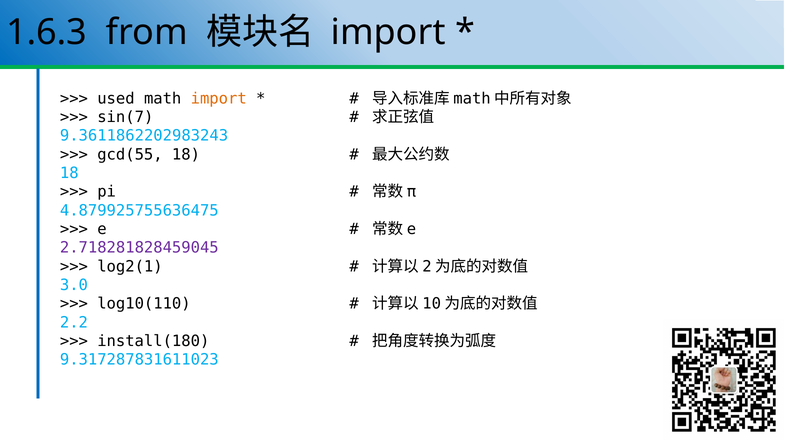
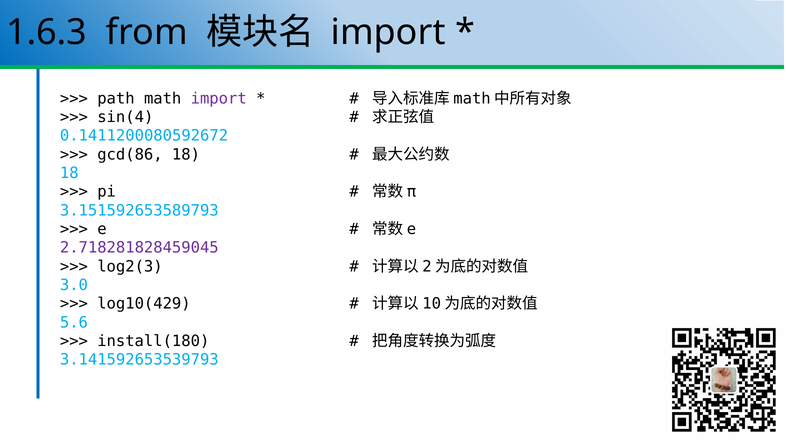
used: used -> path (116, 99)
import colour: orange -> purple (219, 99)
sin(7: sin(7 -> sin(4 (125, 117)
9.3611862202983243: 9.3611862202983243 -> 0.1411200080592672 (144, 136)
gcd(55: gcd(55 -> gcd(86 (130, 155)
4.879925755636475: 4.879925755636475 -> 3.151592653589793 (139, 211)
log2(1: log2(1 -> log2(3 (130, 267)
log10(110: log10(110 -> log10(429 (144, 304)
2.2: 2.2 -> 5.6 (74, 322)
9.317287831611023: 9.317287831611023 -> 3.141592653539793 (139, 360)
